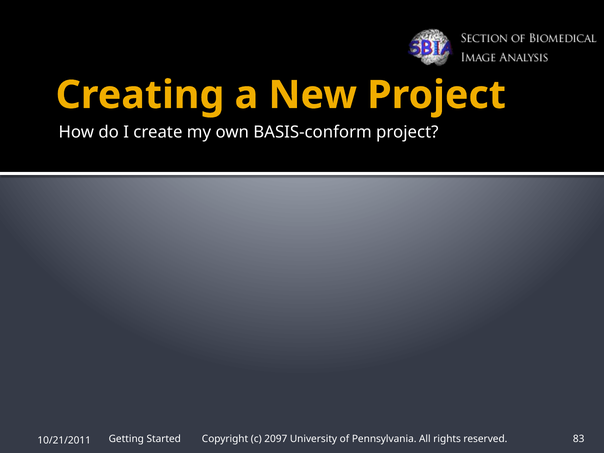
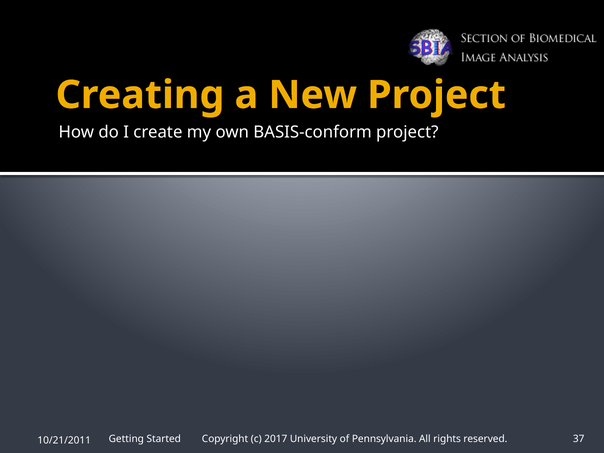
2097: 2097 -> 2017 (276, 439)
83: 83 -> 37 (579, 439)
